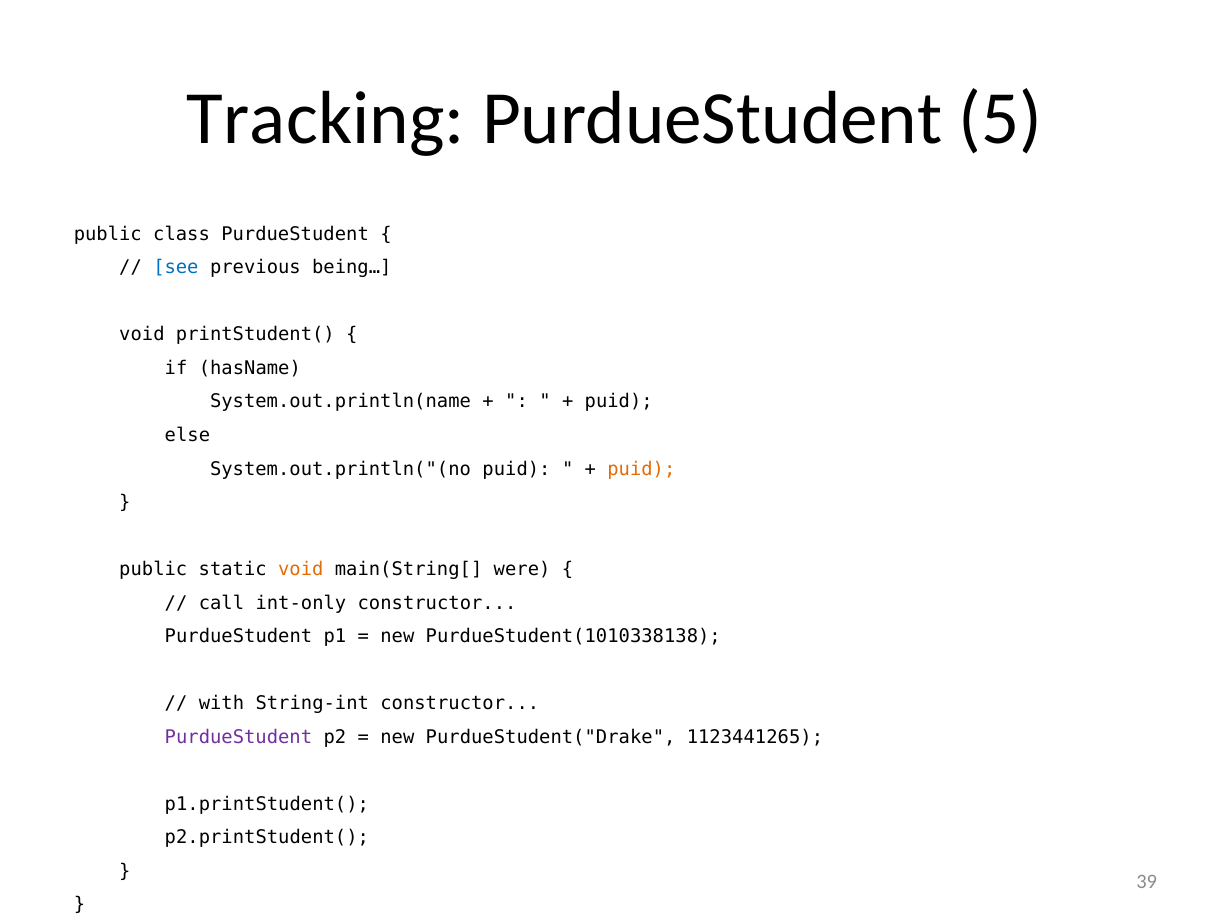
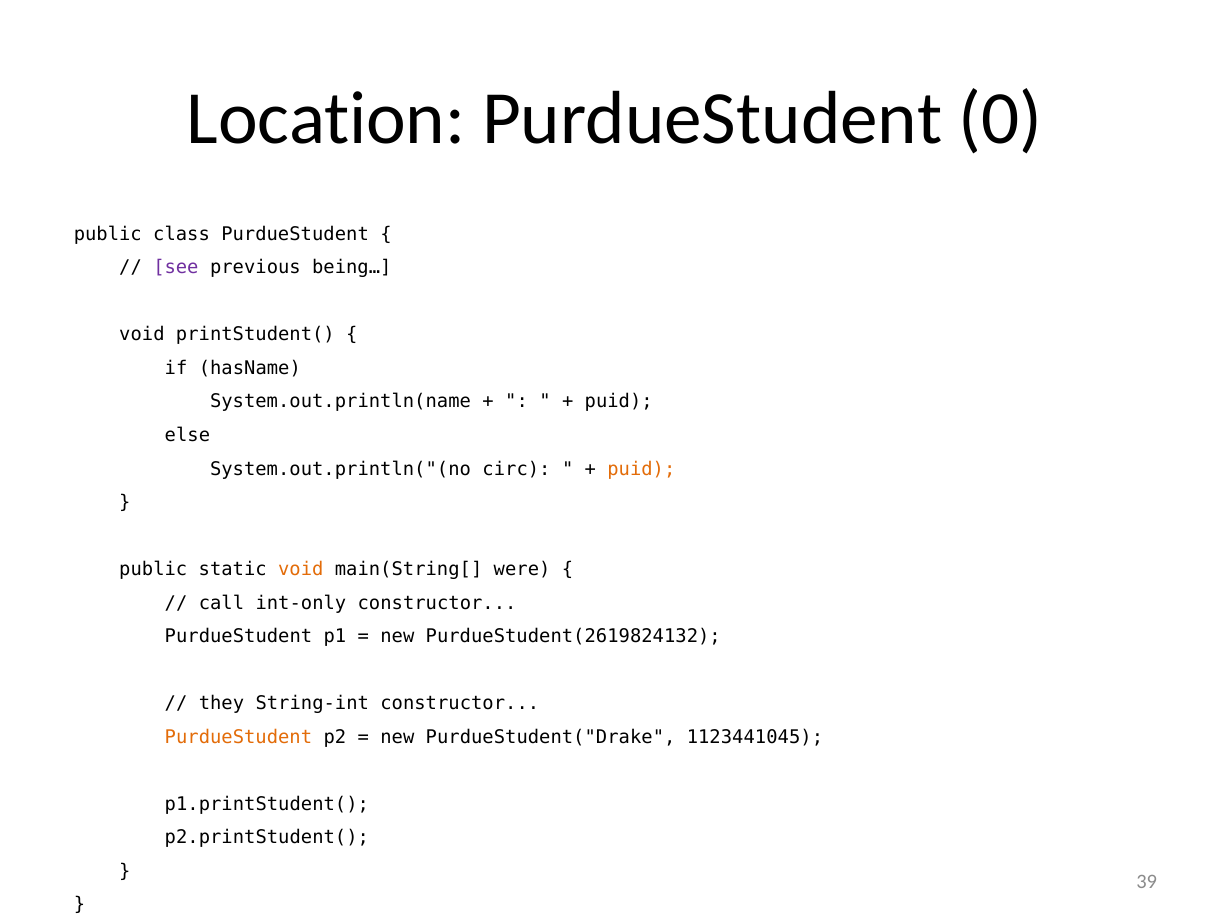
Tracking: Tracking -> Location (326, 119)
5: 5 -> 0 (1001, 119)
see colour: blue -> purple (176, 268)
System.out.println("(no puid: puid -> circ (517, 469)
PurdueStudent(1010338138: PurdueStudent(1010338138 -> PurdueStudent(2619824132 (573, 637)
with: with -> they (221, 704)
PurdueStudent colour: purple -> orange (238, 737)
1123441265: 1123441265 -> 1123441045 (755, 737)
